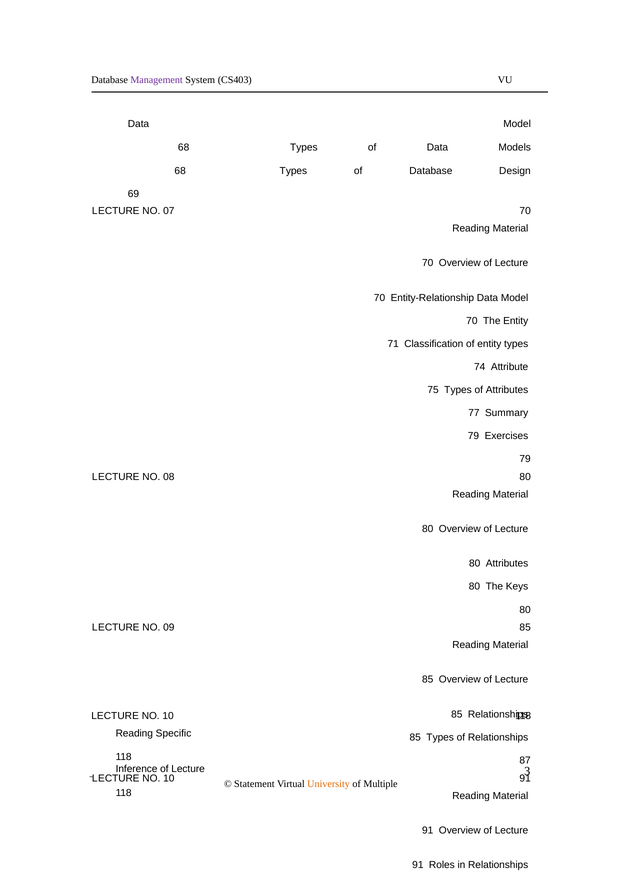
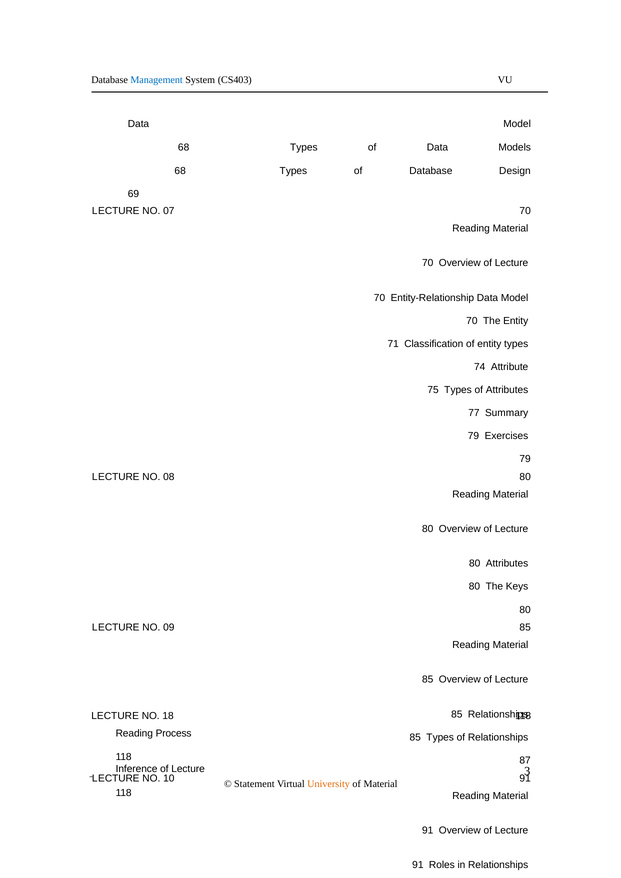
Management colour: purple -> blue (157, 80)
10: 10 -> 18 (168, 716)
Specific: Specific -> Process (174, 734)
of Multiple: Multiple -> Material (381, 785)
